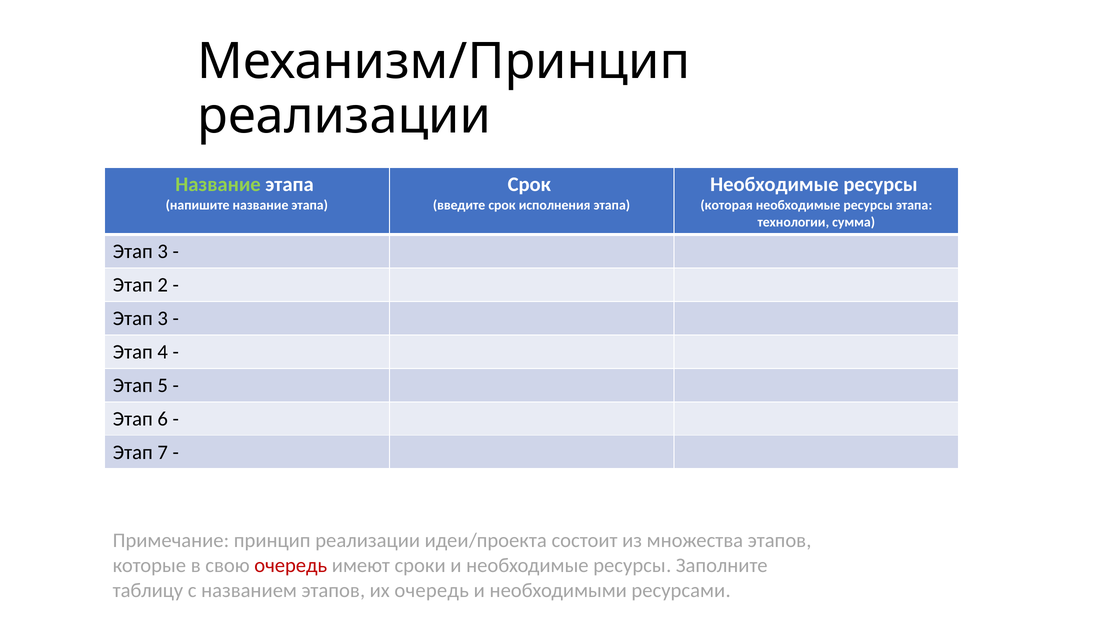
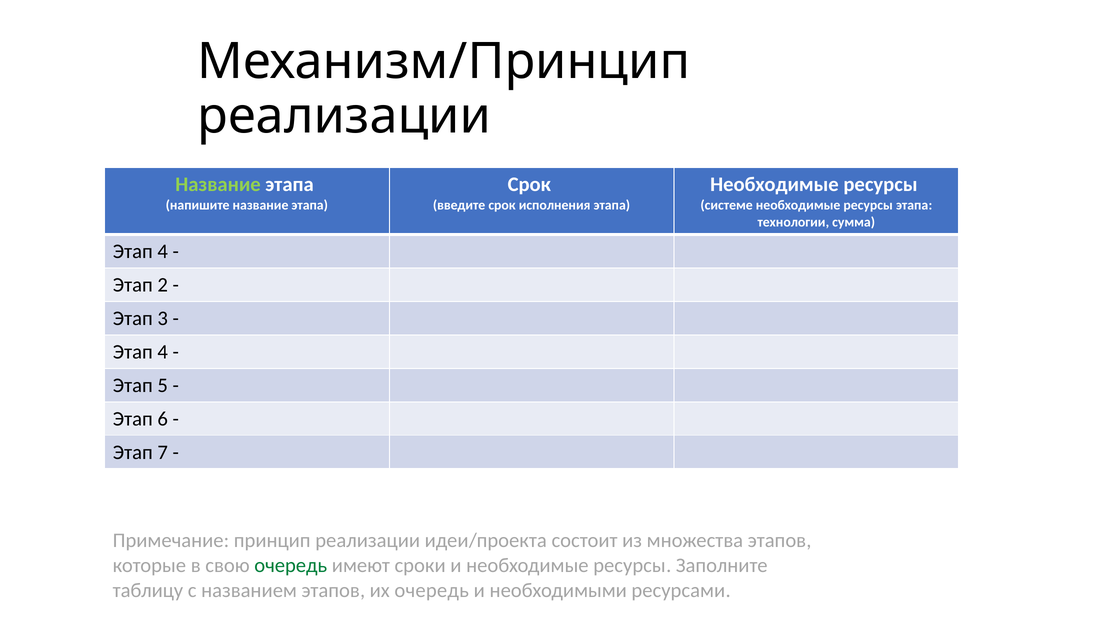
которая: которая -> системе (727, 205)
3: 3 -> 4 (163, 252)
очередь colour: red -> green (291, 566)
